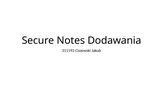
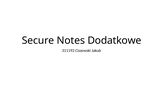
Dodawania: Dodawania -> Dodatkowe (114, 41)
